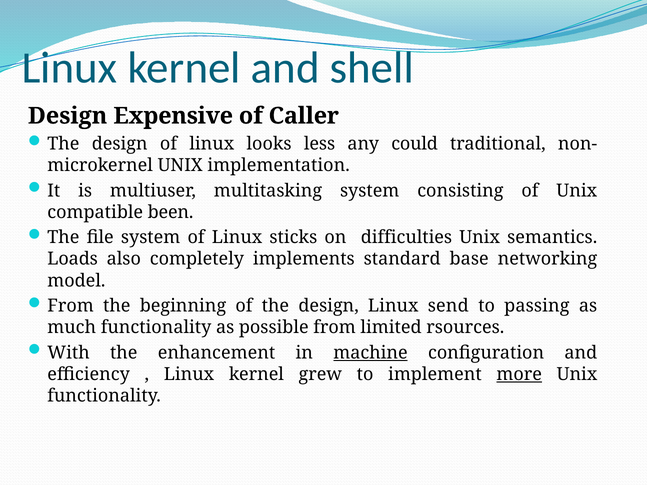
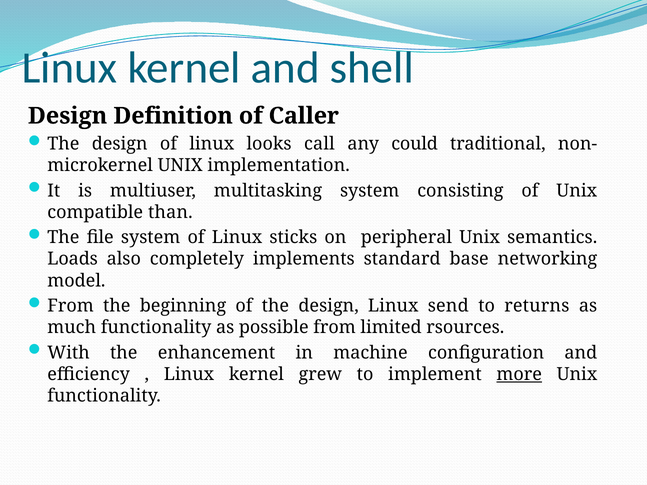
Expensive: Expensive -> Definition (173, 116)
less: less -> call (319, 144)
been: been -> than (170, 212)
difficulties: difficulties -> peripheral (406, 238)
passing: passing -> returns (537, 306)
machine underline: present -> none (370, 353)
